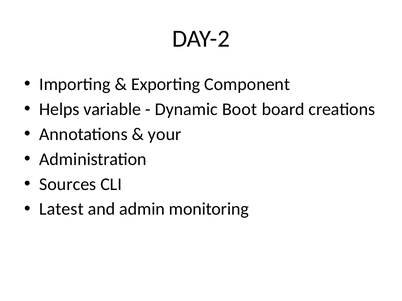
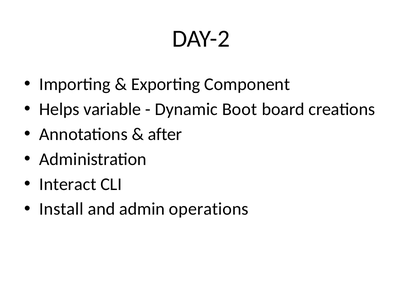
your: your -> after (165, 134)
Sources: Sources -> Interact (68, 184)
Latest: Latest -> Install (61, 209)
monitoring: monitoring -> operations (209, 209)
